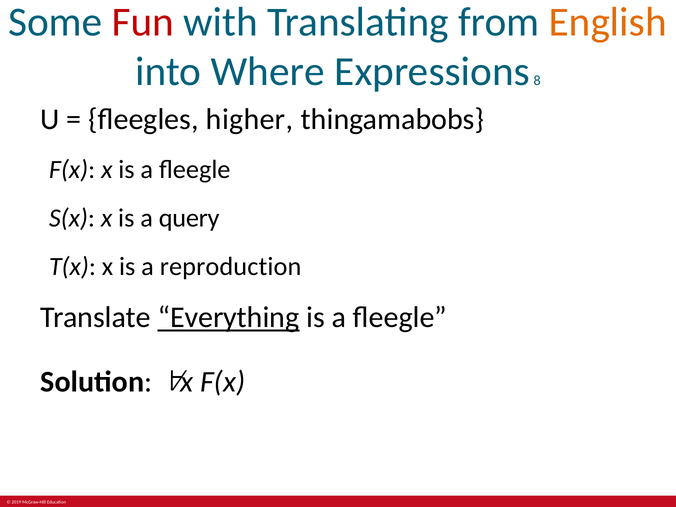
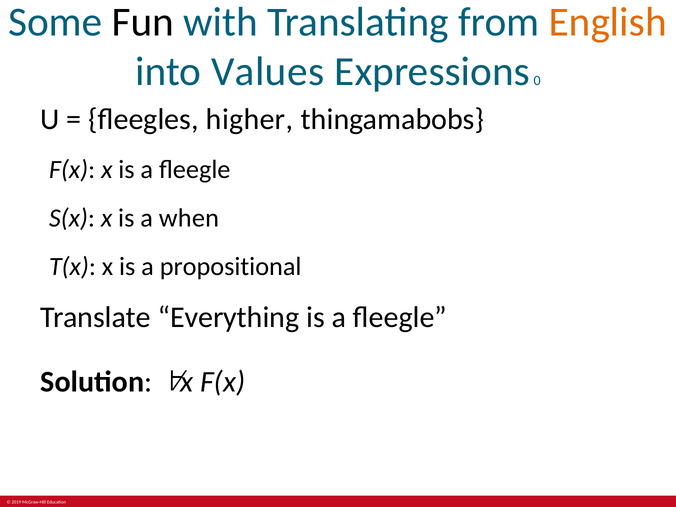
Fun colour: red -> black (143, 22)
Where: Where -> Values (268, 72)
8: 8 -> 0 (537, 81)
query: query -> when (189, 218)
reproduction: reproduction -> propositional (231, 267)
Everything underline: present -> none (228, 318)
